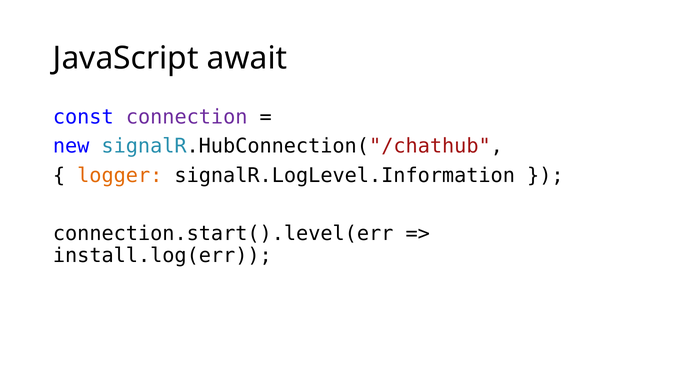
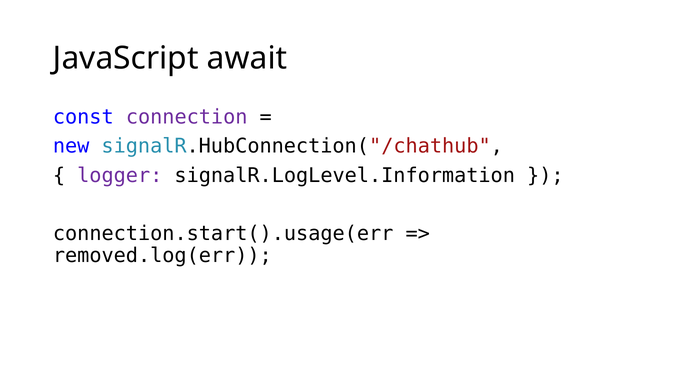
logger colour: orange -> purple (120, 176)
connection.start().level(err: connection.start().level(err -> connection.start().usage(err (223, 234)
install.log(err: install.log(err -> removed.log(err (162, 256)
